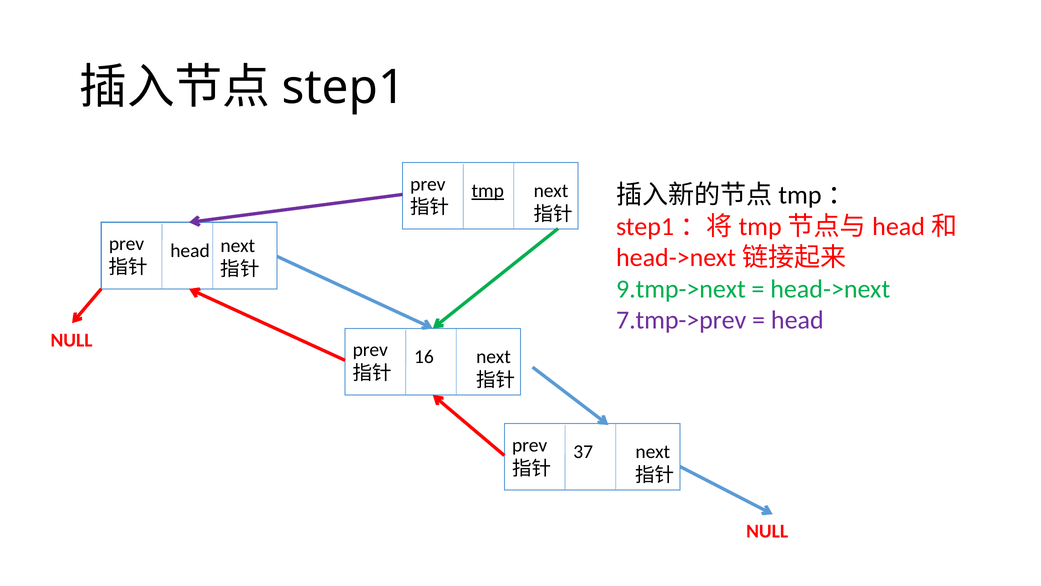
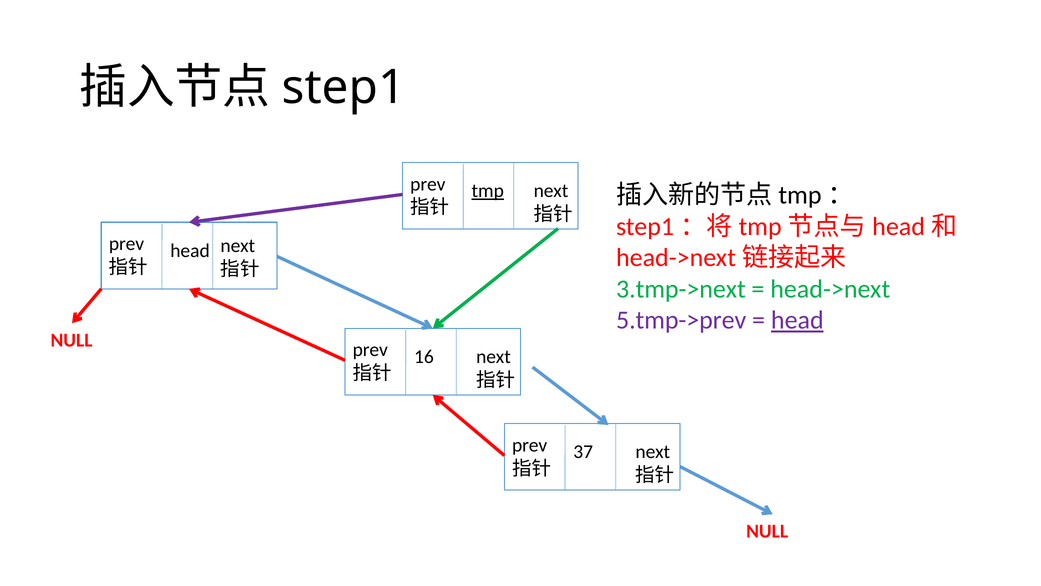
9.tmp->next: 9.tmp->next -> 3.tmp->next (681, 289)
7.tmp->prev: 7.tmp->prev -> 5.tmp->prev (681, 320)
head underline: none -> present (797, 320)
